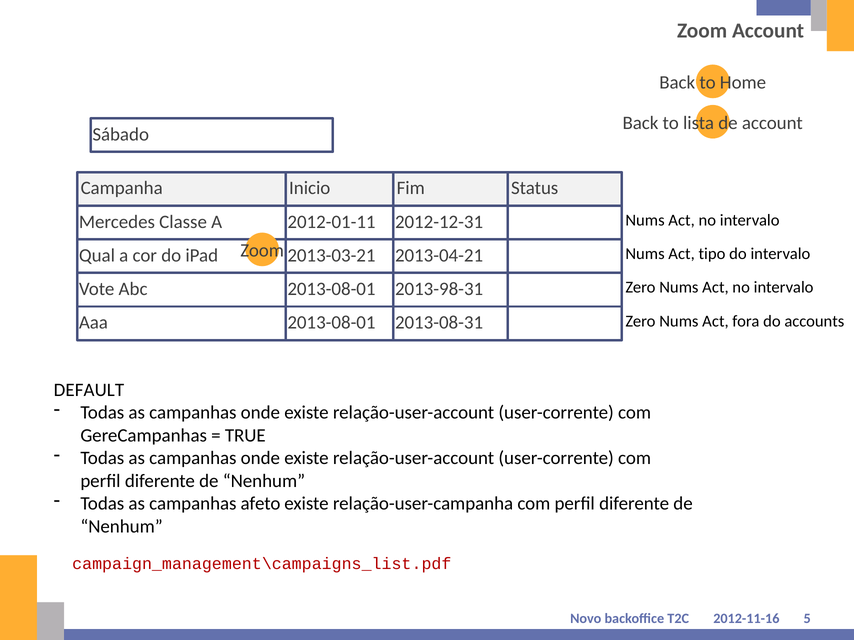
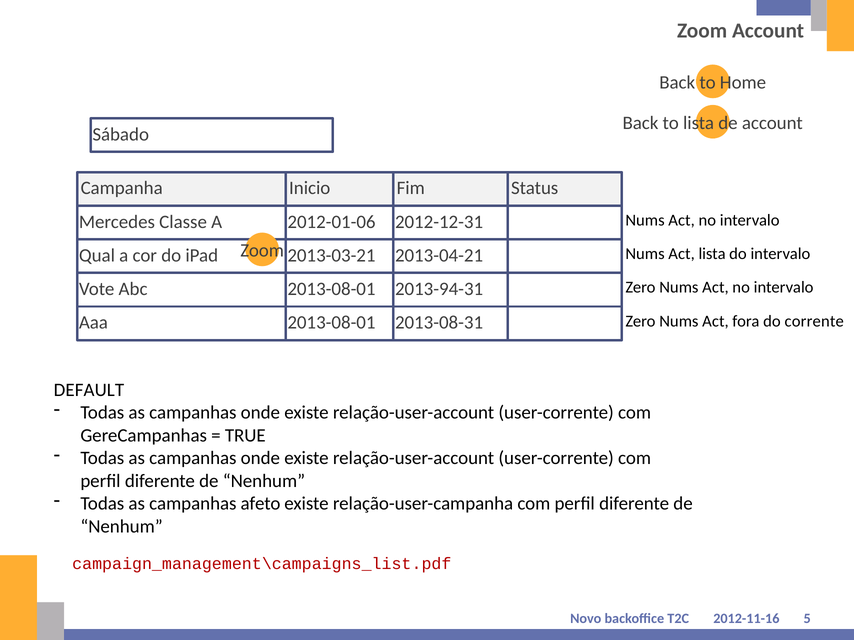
2012-01-11: 2012-01-11 -> 2012-01-06 (332, 222)
Act tipo: tipo -> lista (712, 254)
2013-98-31: 2013-98-31 -> 2013-94-31 (439, 289)
accounts: accounts -> corrente (814, 321)
